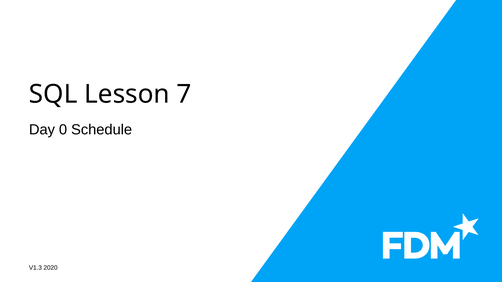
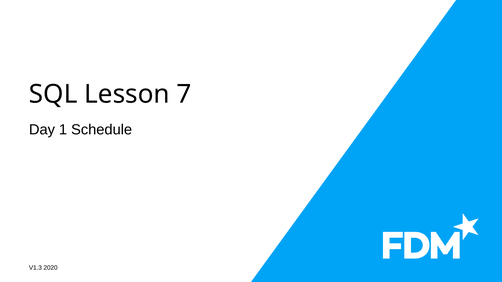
0: 0 -> 1 (63, 130)
